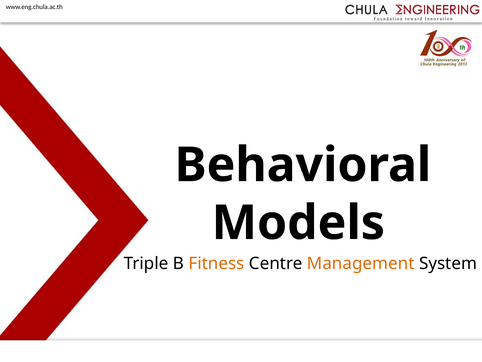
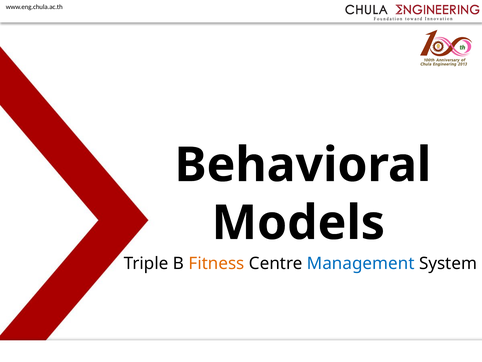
Management colour: orange -> blue (361, 263)
